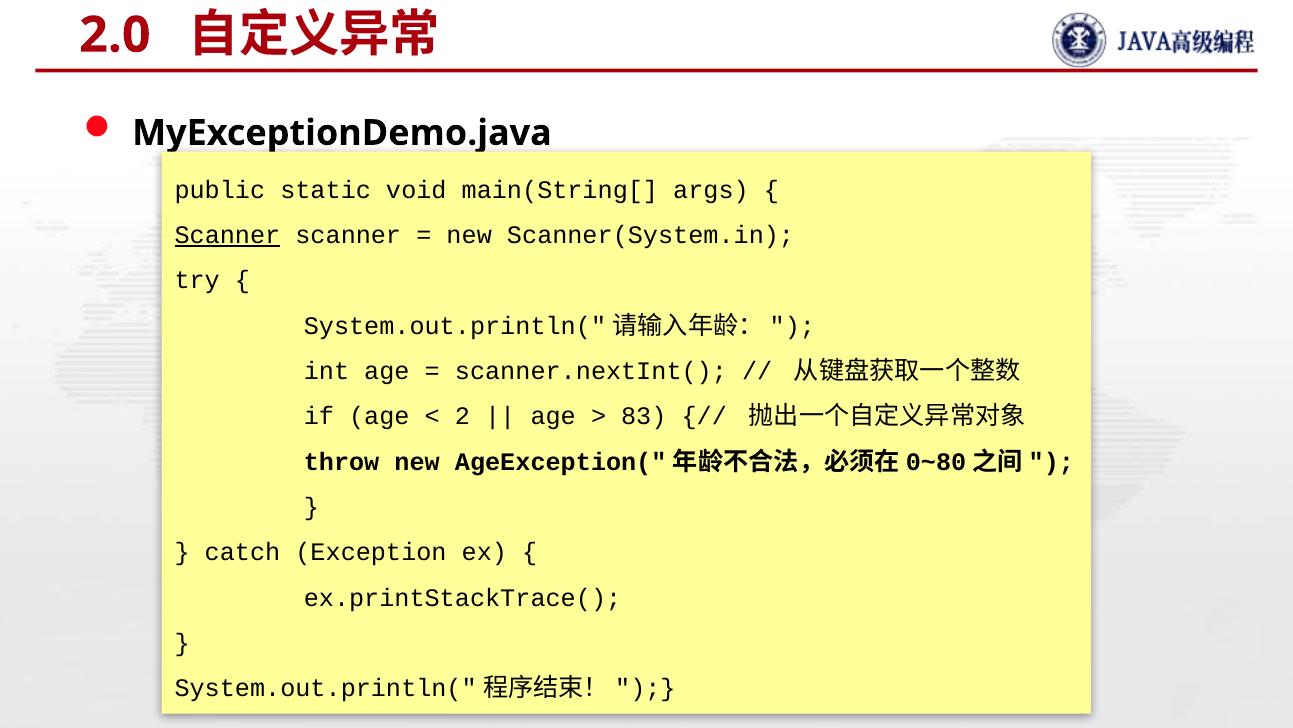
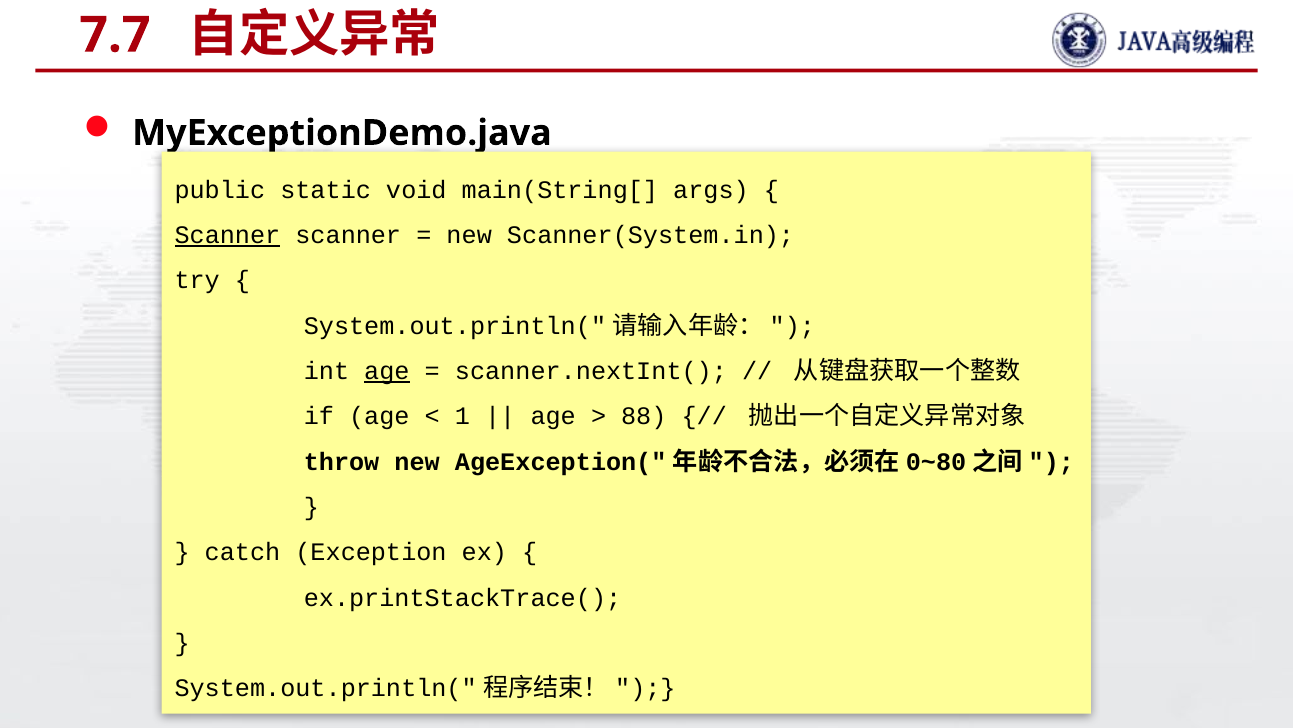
2.0: 2.0 -> 7.7 (115, 35)
age underline: none -> present (387, 371)
2: 2 -> 1 (463, 416)
83: 83 -> 88 (644, 416)
